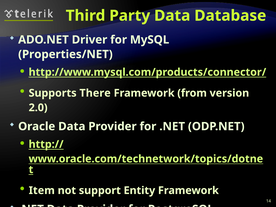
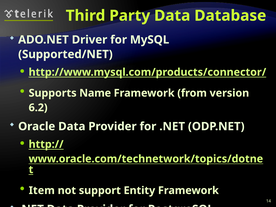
Properties/NET: Properties/NET -> Supported/NET (65, 54)
There: There -> Name (95, 93)
2.0: 2.0 -> 6.2 (38, 108)
